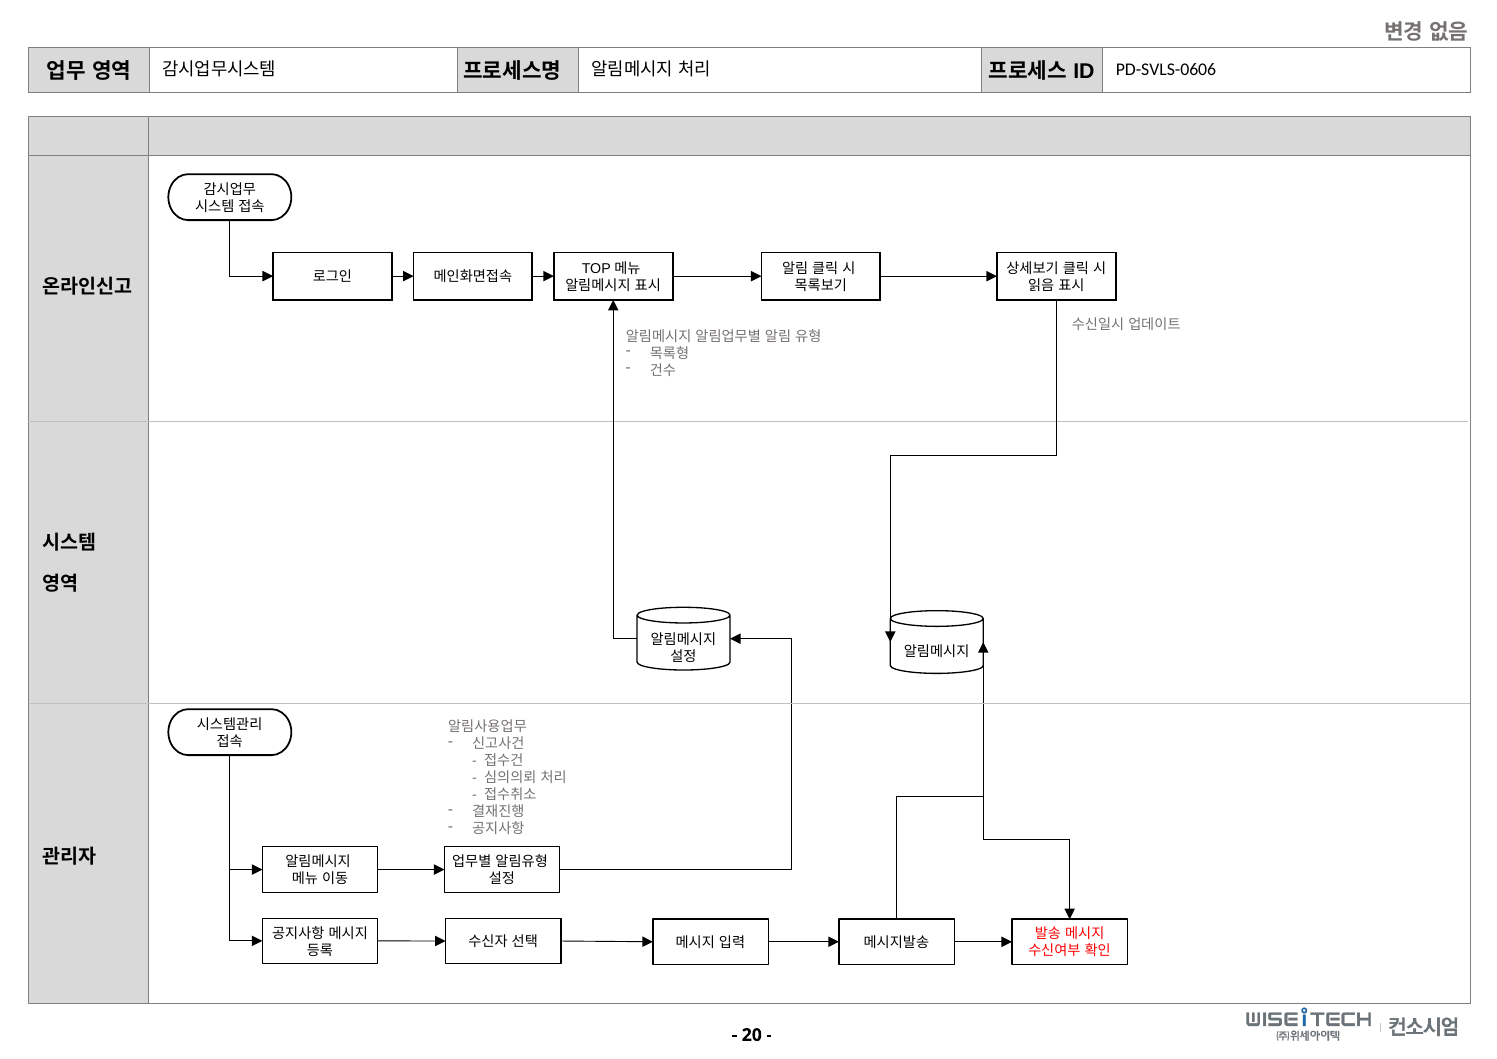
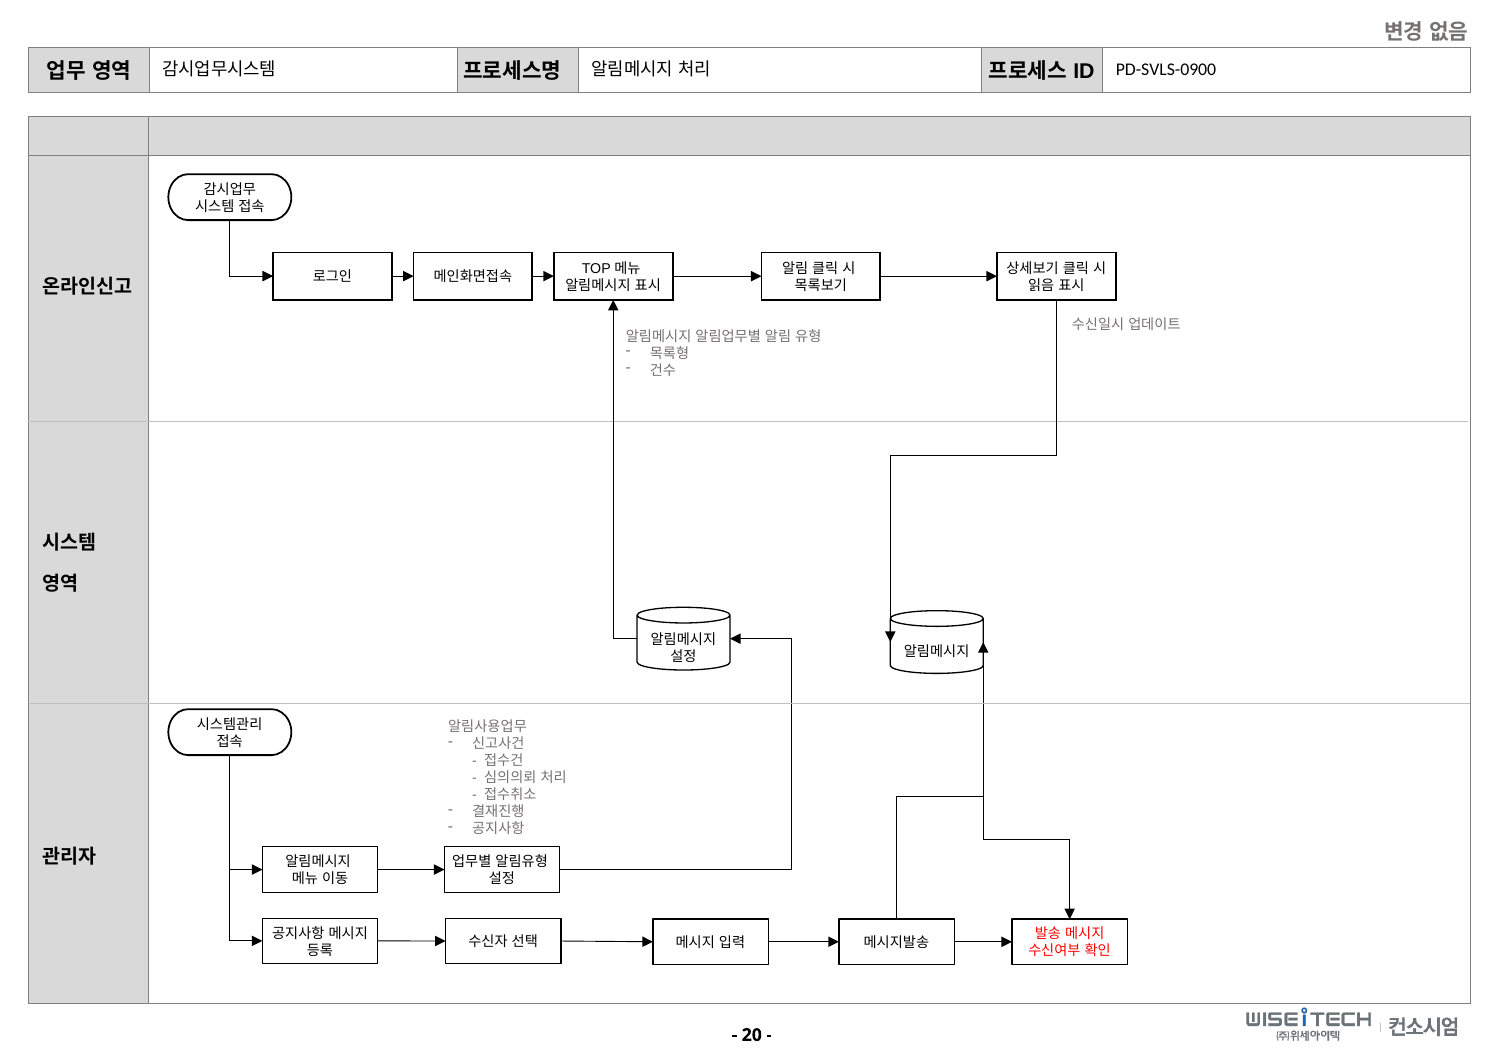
PD-SVLS-0606: PD-SVLS-0606 -> PD-SVLS-0900 (1166, 70)
